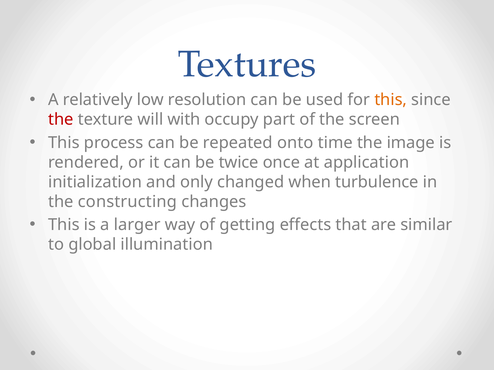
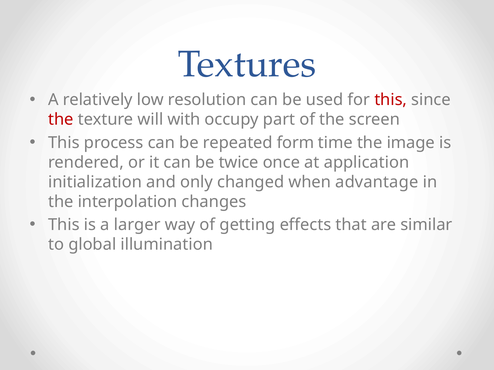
this colour: orange -> red (391, 100)
onto: onto -> form (295, 143)
turbulence: turbulence -> advantage (377, 182)
constructing: constructing -> interpolation (128, 202)
